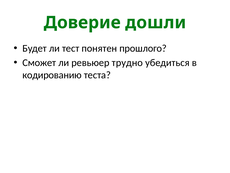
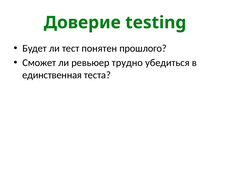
дошли: дошли -> testing (156, 22)
кодированию: кодированию -> единственная (52, 75)
